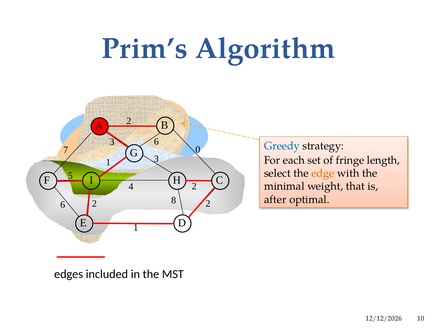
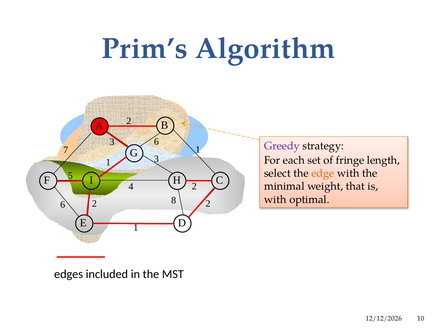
Greedy colour: blue -> purple (282, 146)
7 0: 0 -> 1 (198, 150)
after: after -> with (275, 199)
